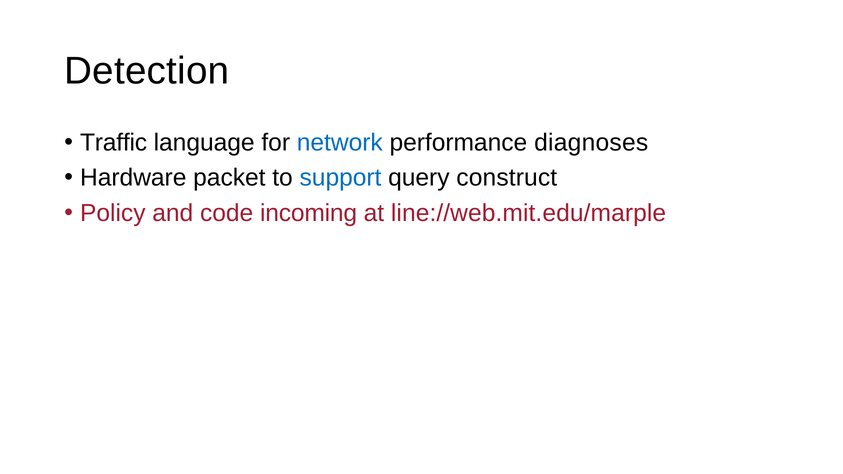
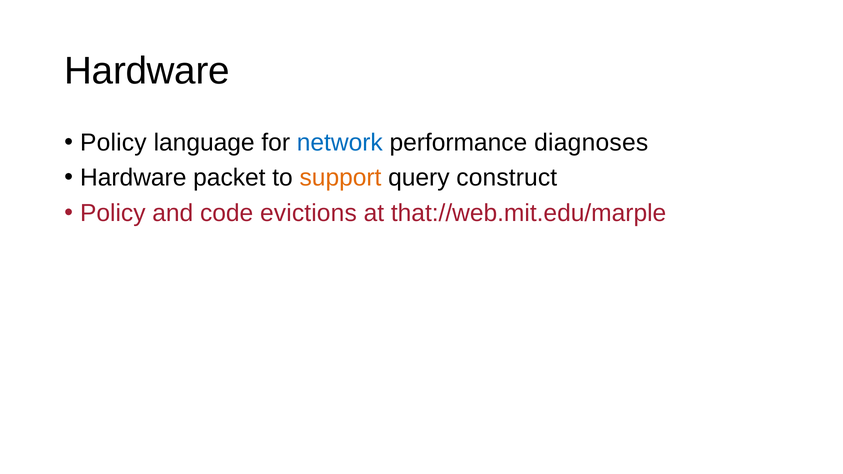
Detection: Detection -> Hardware (147, 71)
Traffic: Traffic -> Policy (113, 142)
support colour: blue -> orange (341, 178)
incoming: incoming -> evictions (308, 213)
line://web.mit.edu/marple: line://web.mit.edu/marple -> that://web.mit.edu/marple (529, 213)
